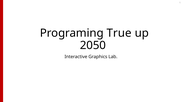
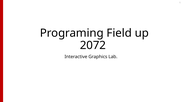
True: True -> Field (119, 33)
2050: 2050 -> 2072 (93, 45)
